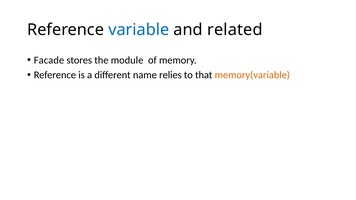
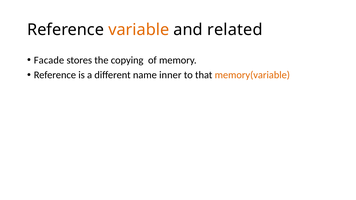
variable colour: blue -> orange (139, 30)
module: module -> copying (127, 60)
relies: relies -> inner (170, 75)
